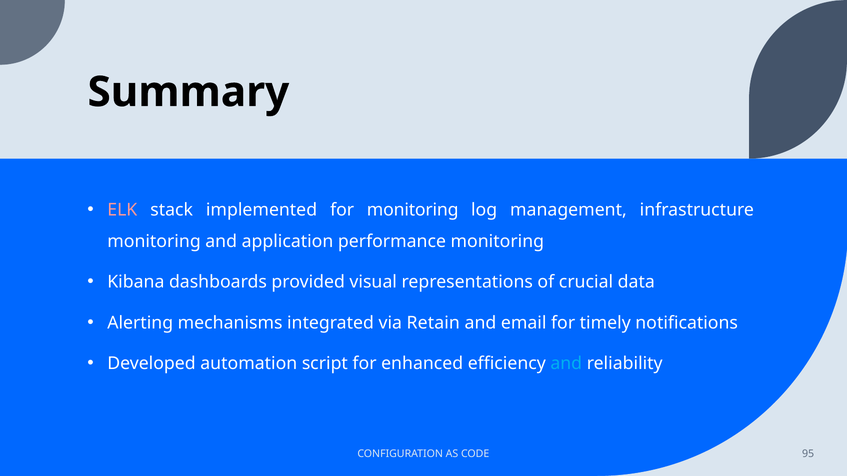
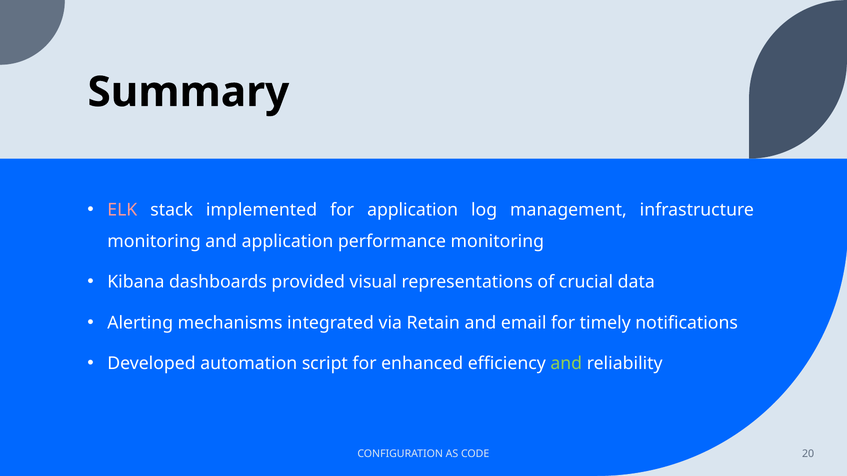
for monitoring: monitoring -> application (413, 210)
and colour: light blue -> light green (566, 364)
95: 95 -> 20 (808, 454)
